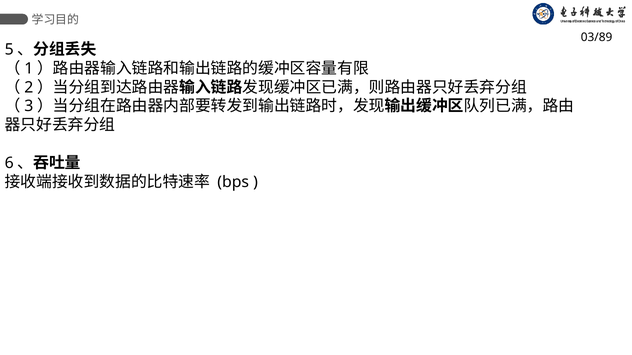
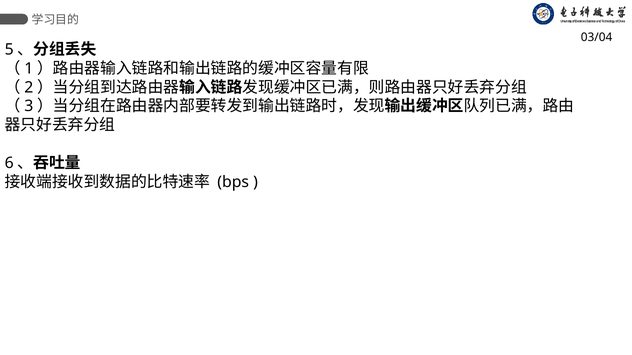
03/89: 03/89 -> 03/04 (597, 37)
